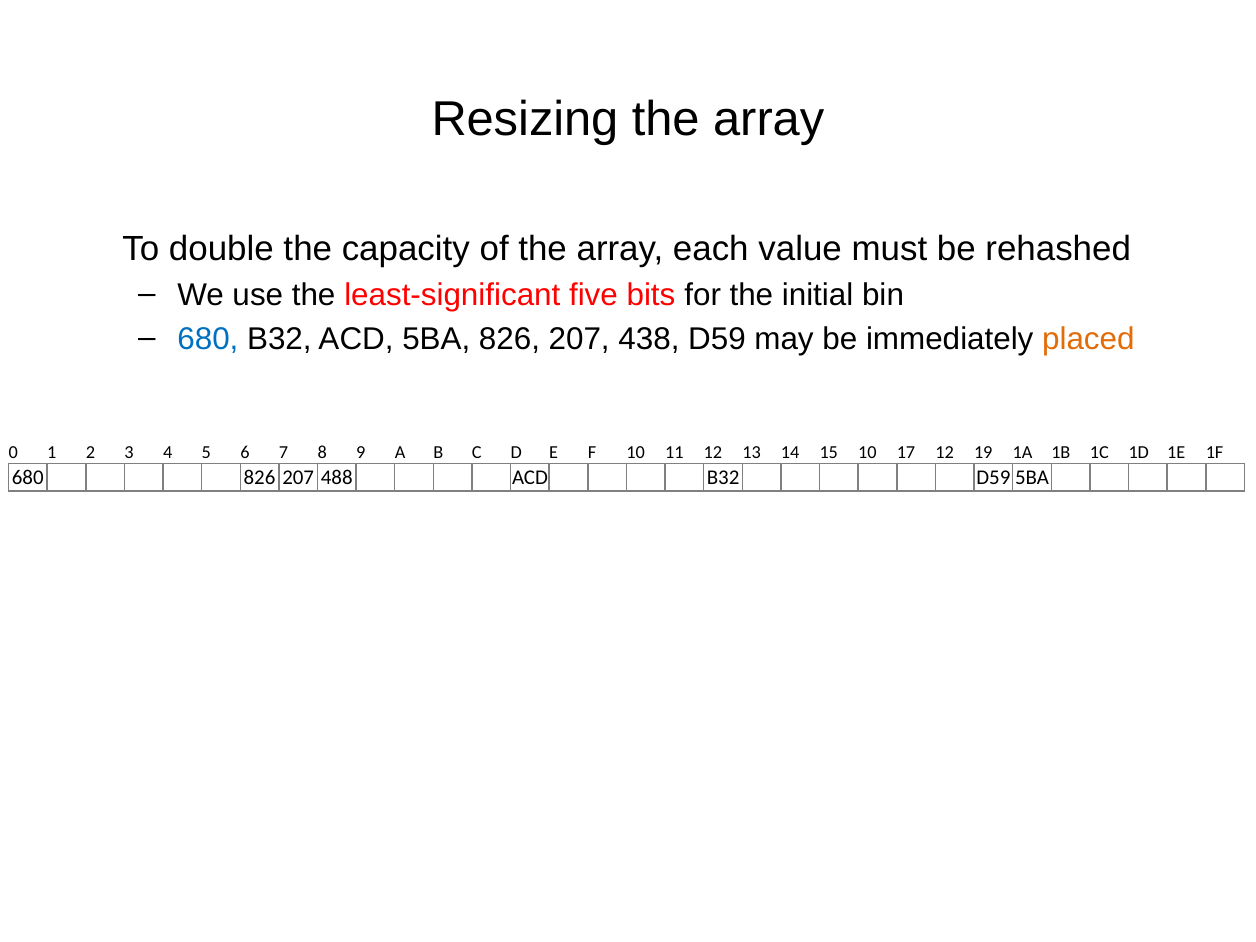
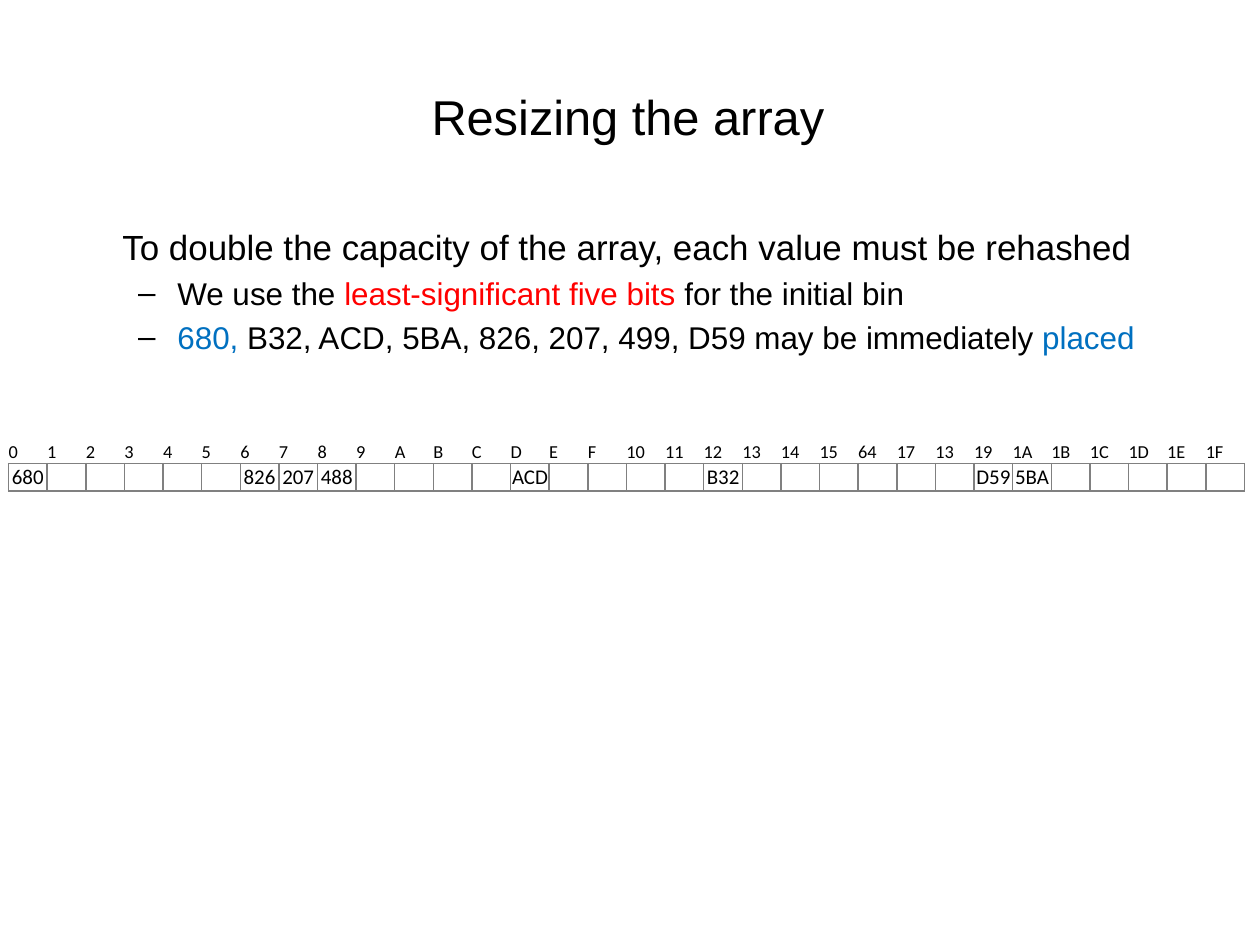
438: 438 -> 499 (649, 339)
placed colour: orange -> blue (1088, 339)
15 10: 10 -> 64 (867, 453)
17 12: 12 -> 13 (945, 453)
